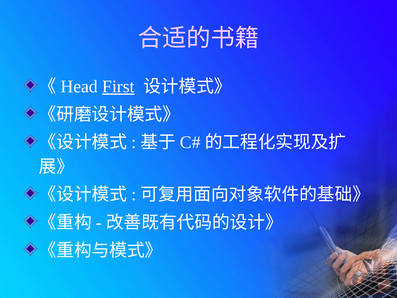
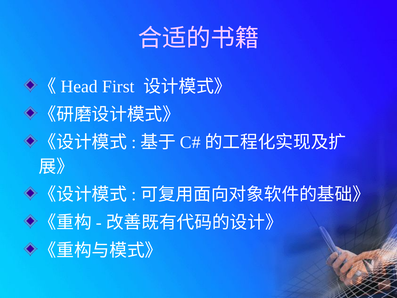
First underline: present -> none (118, 86)
